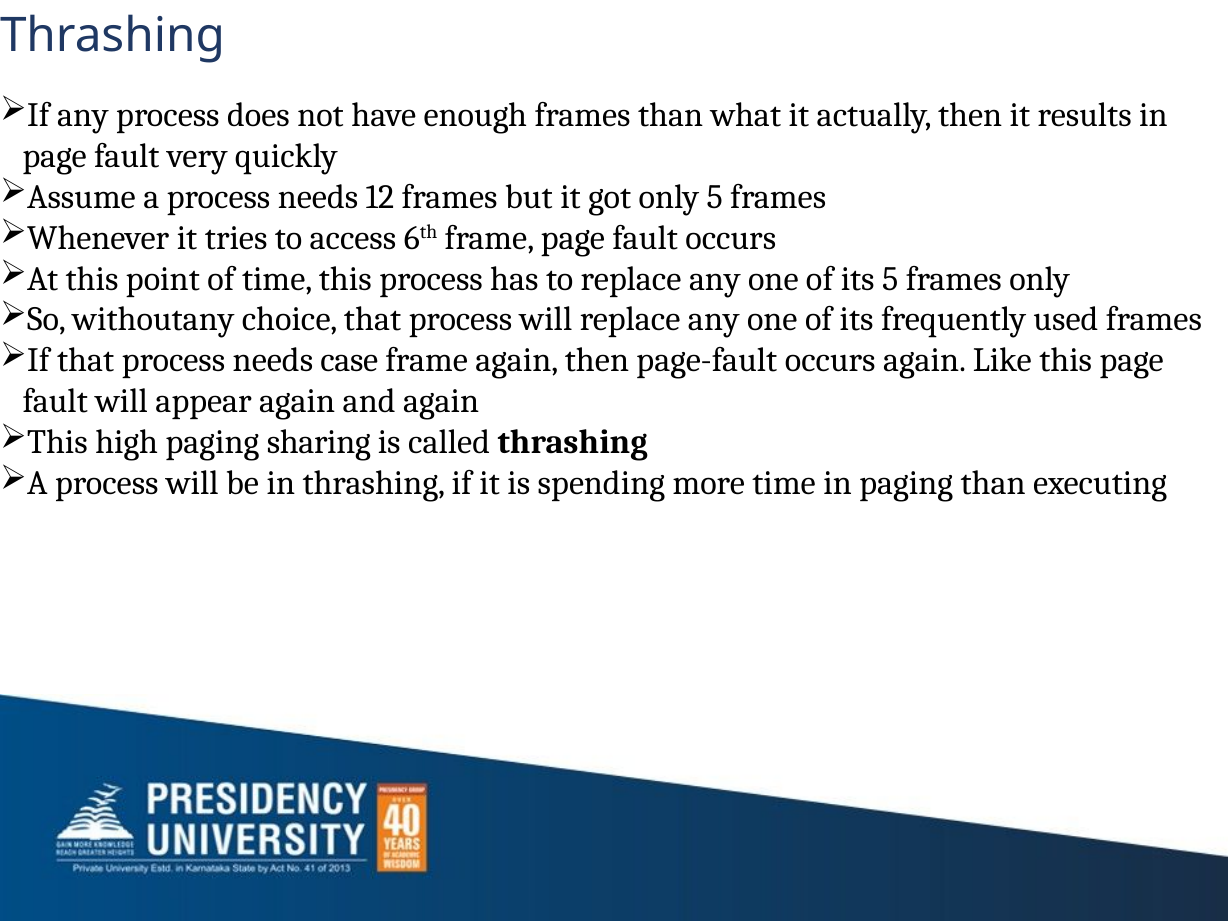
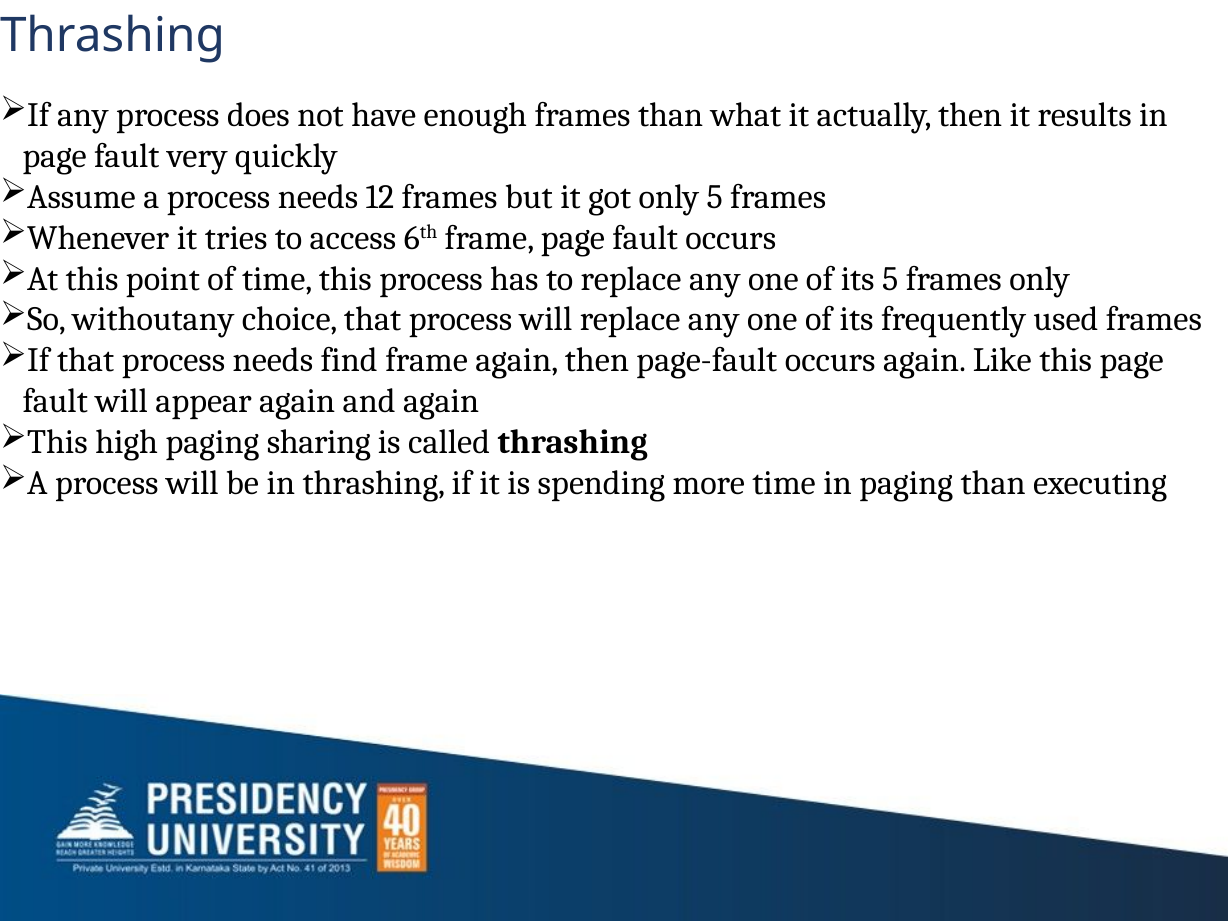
case: case -> find (349, 361)
